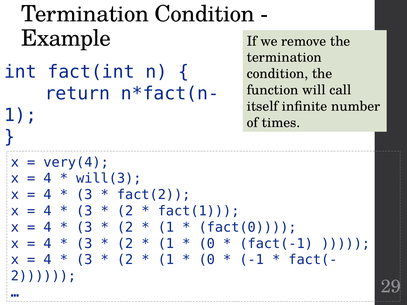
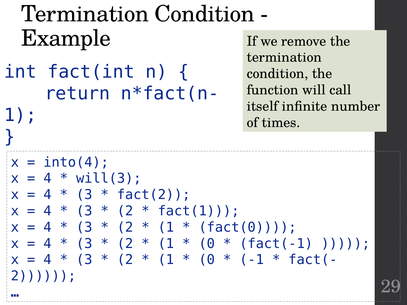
very(4: very(4 -> into(4 (76, 162)
